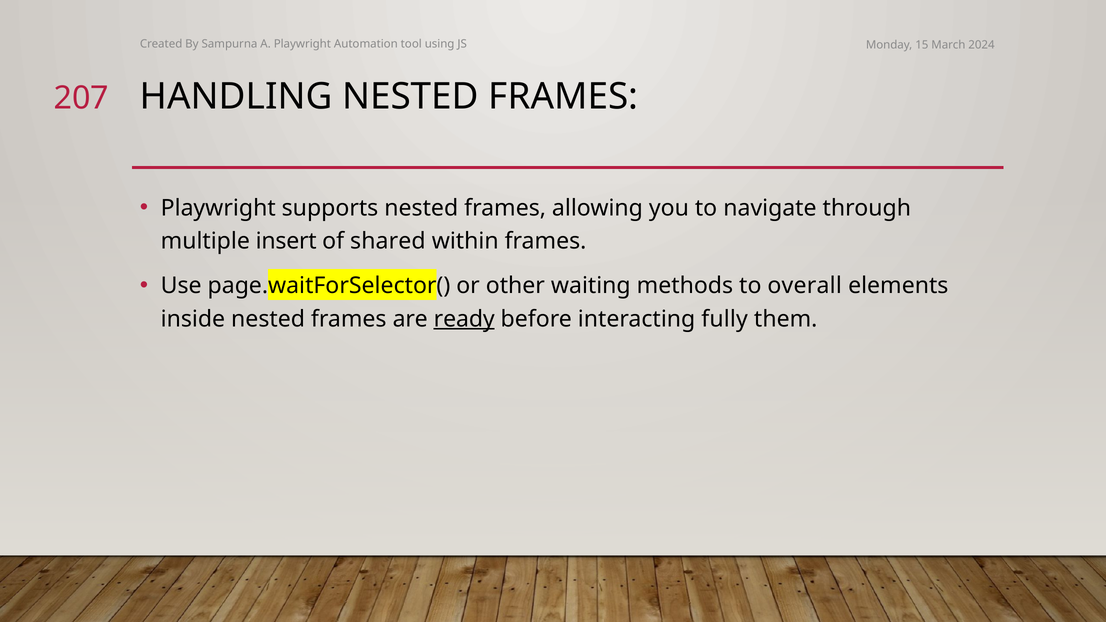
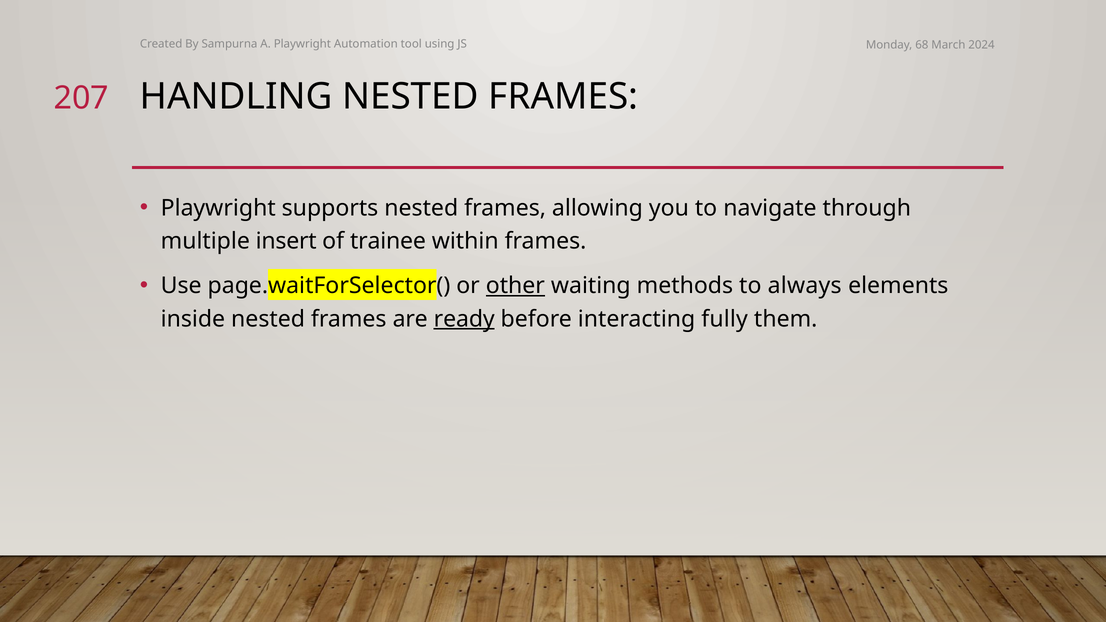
15: 15 -> 68 (922, 45)
shared: shared -> trainee (388, 241)
other underline: none -> present (515, 286)
overall: overall -> always (805, 286)
